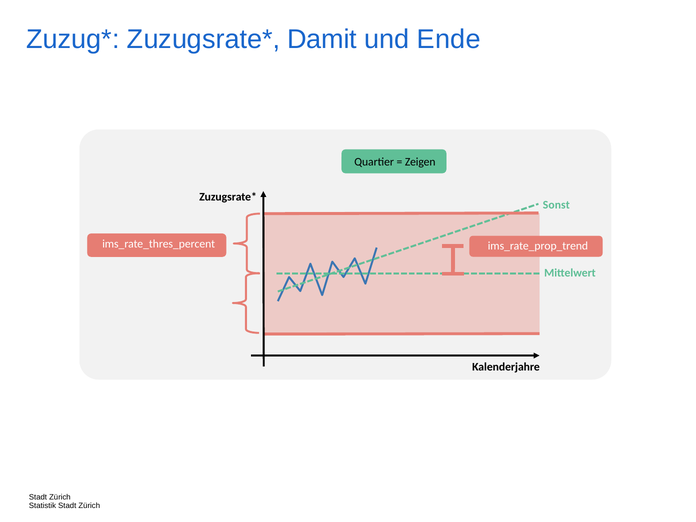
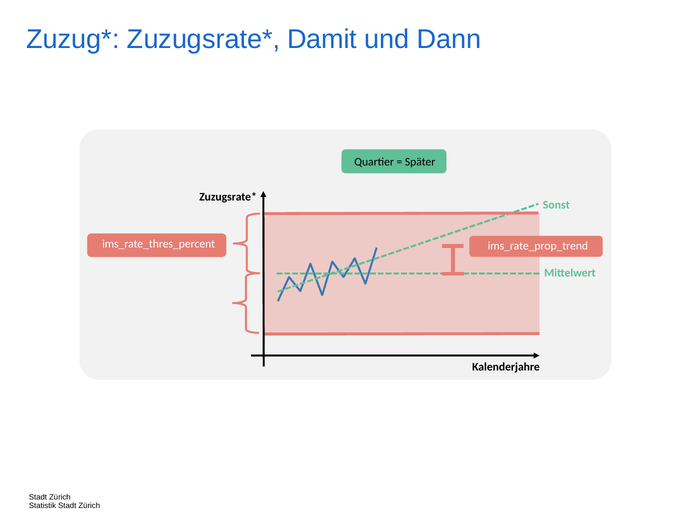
Ende: Ende -> Dann (449, 39)
Zeigen: Zeigen -> Später (420, 162)
